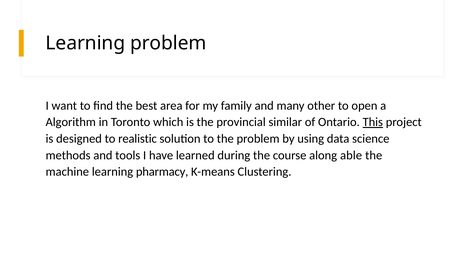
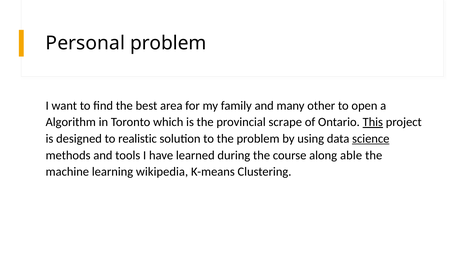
Learning: Learning -> Personal (85, 43)
similar: similar -> scrape (285, 122)
science underline: none -> present (371, 138)
pharmacy: pharmacy -> wikipedia (162, 171)
